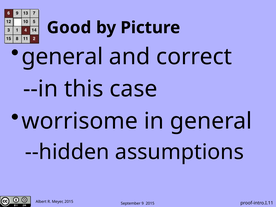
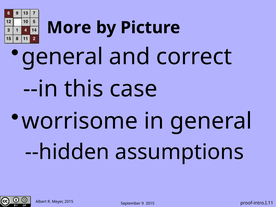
Good: Good -> More (69, 28)
